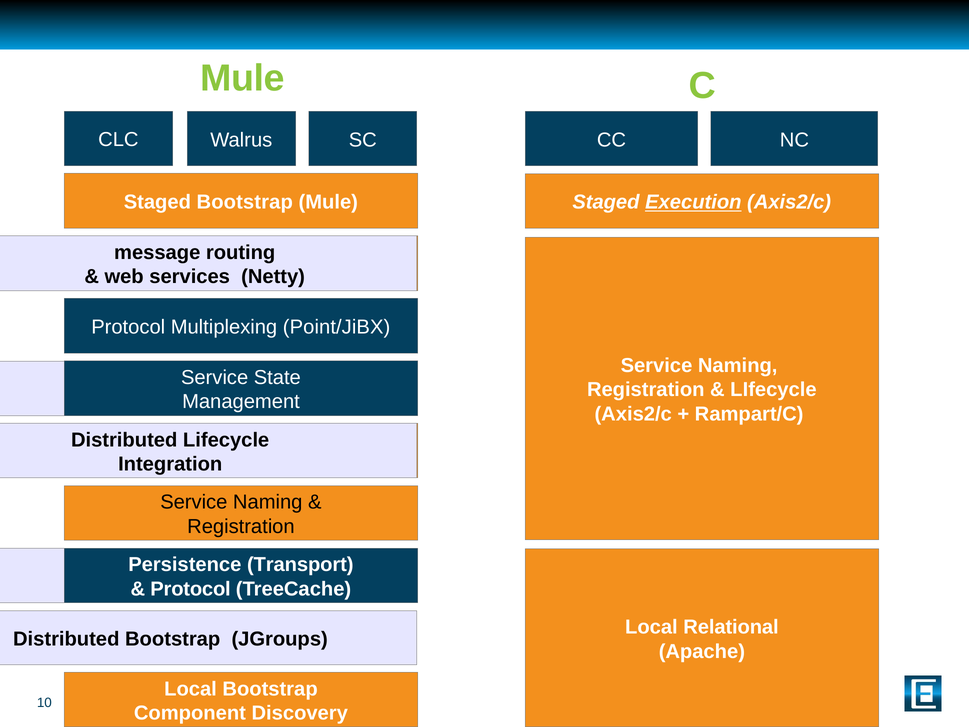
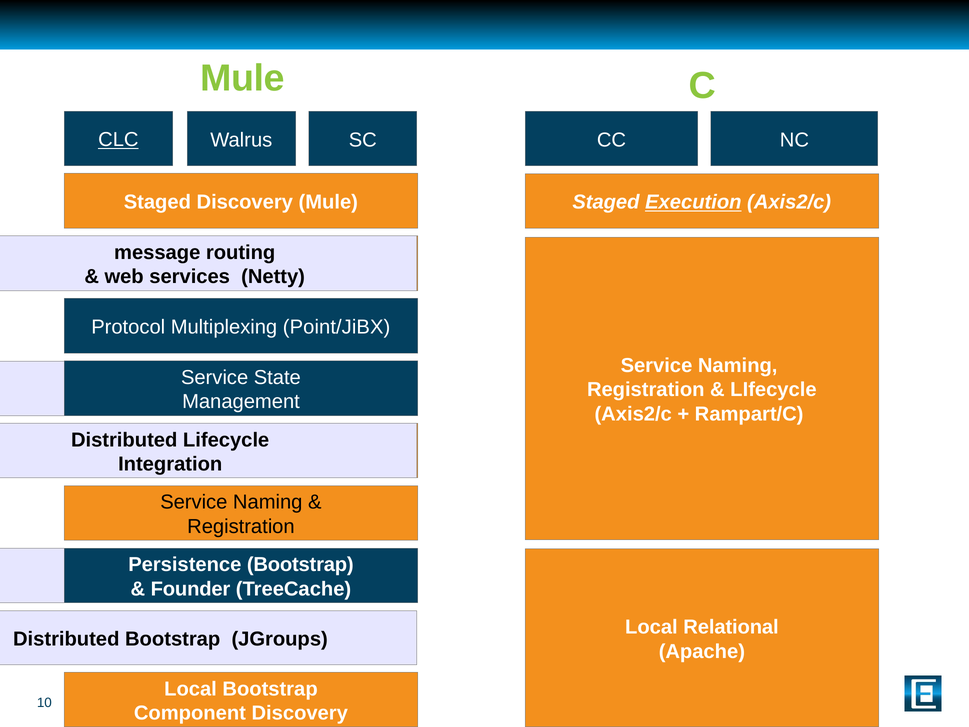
CLC underline: none -> present (118, 140)
Staged Bootstrap: Bootstrap -> Discovery (245, 202)
Transport: Transport -> Bootstrap (300, 565)
Protocol: Protocol -> Founder (191, 589)
